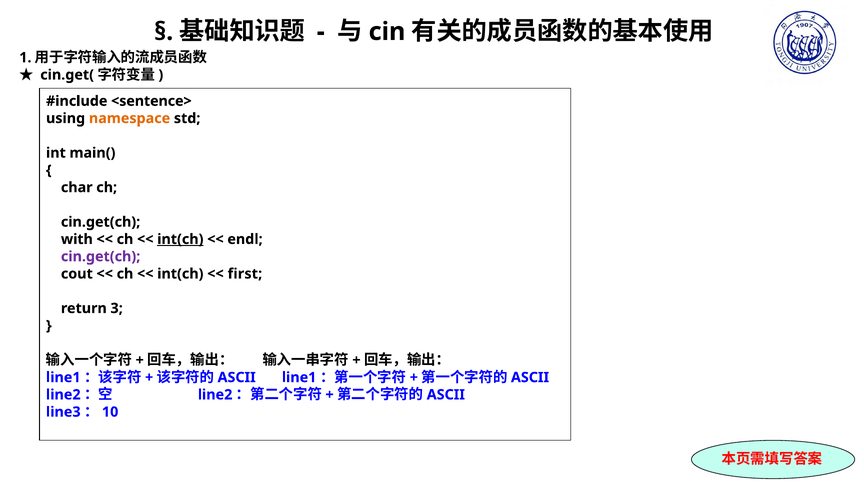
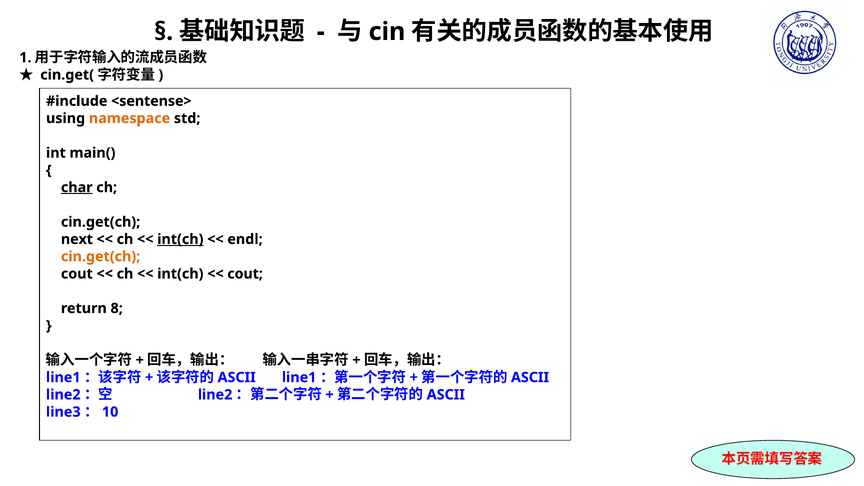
<sentence>: <sentence> -> <sentense> (151, 101)
char underline: none -> present (77, 187)
with: with -> next (77, 239)
cin.get(ch colour: purple -> orange (101, 257)
first: first -> cout (245, 274)
3: 3 -> 8 (117, 308)
